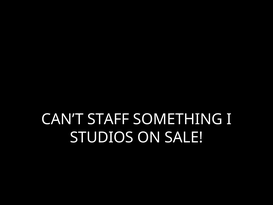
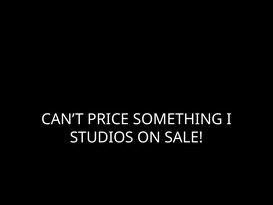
STAFF: STAFF -> PRICE (108, 119)
